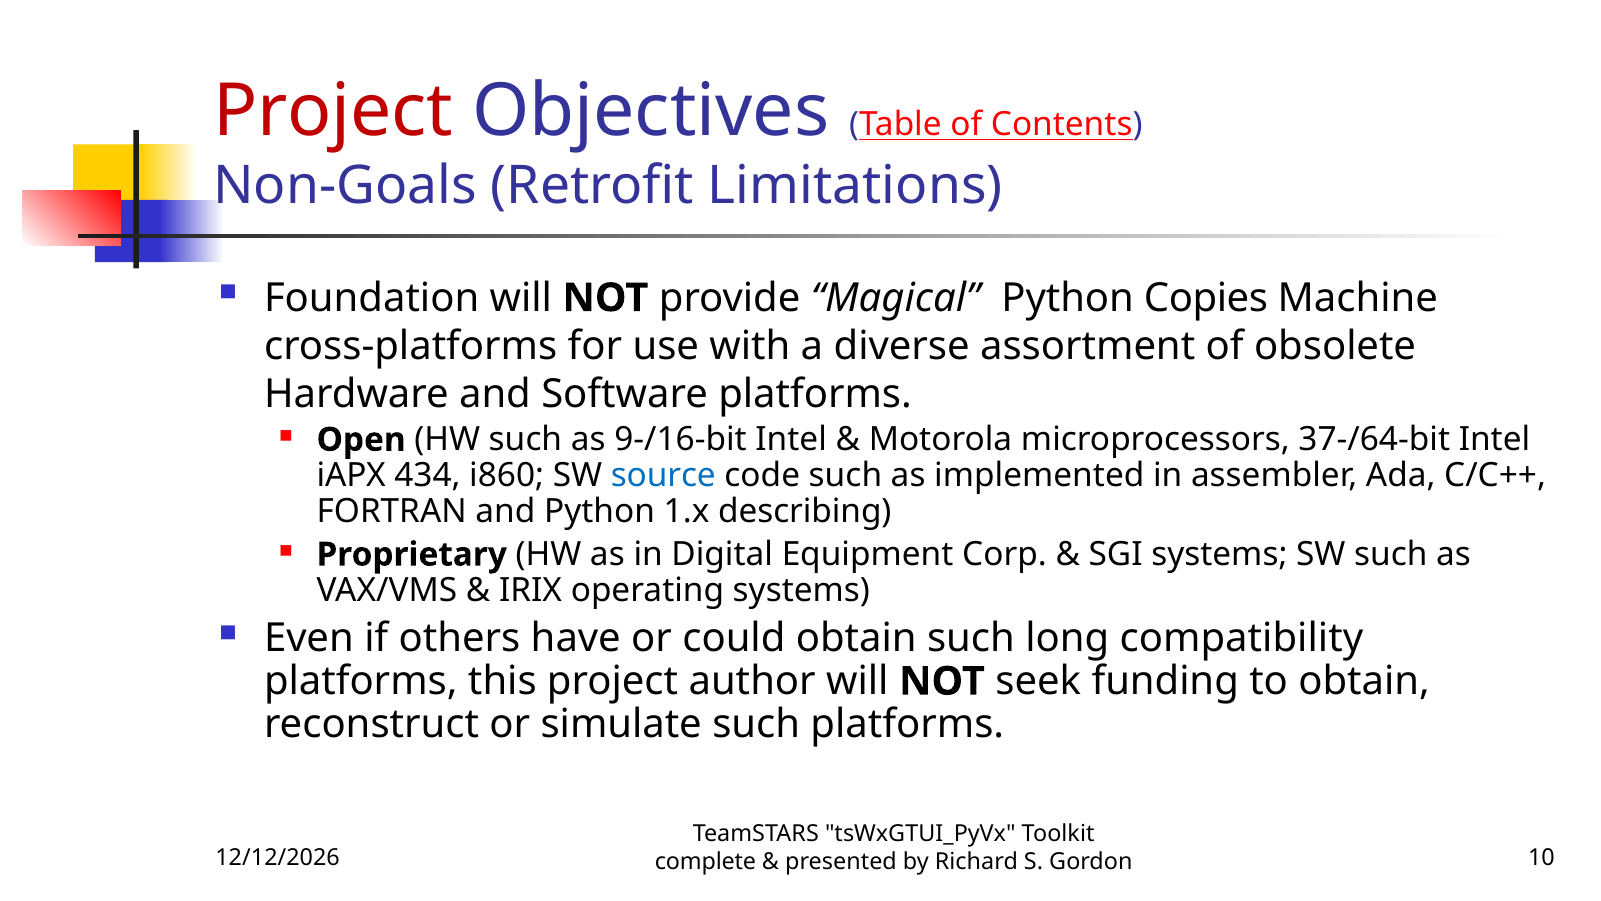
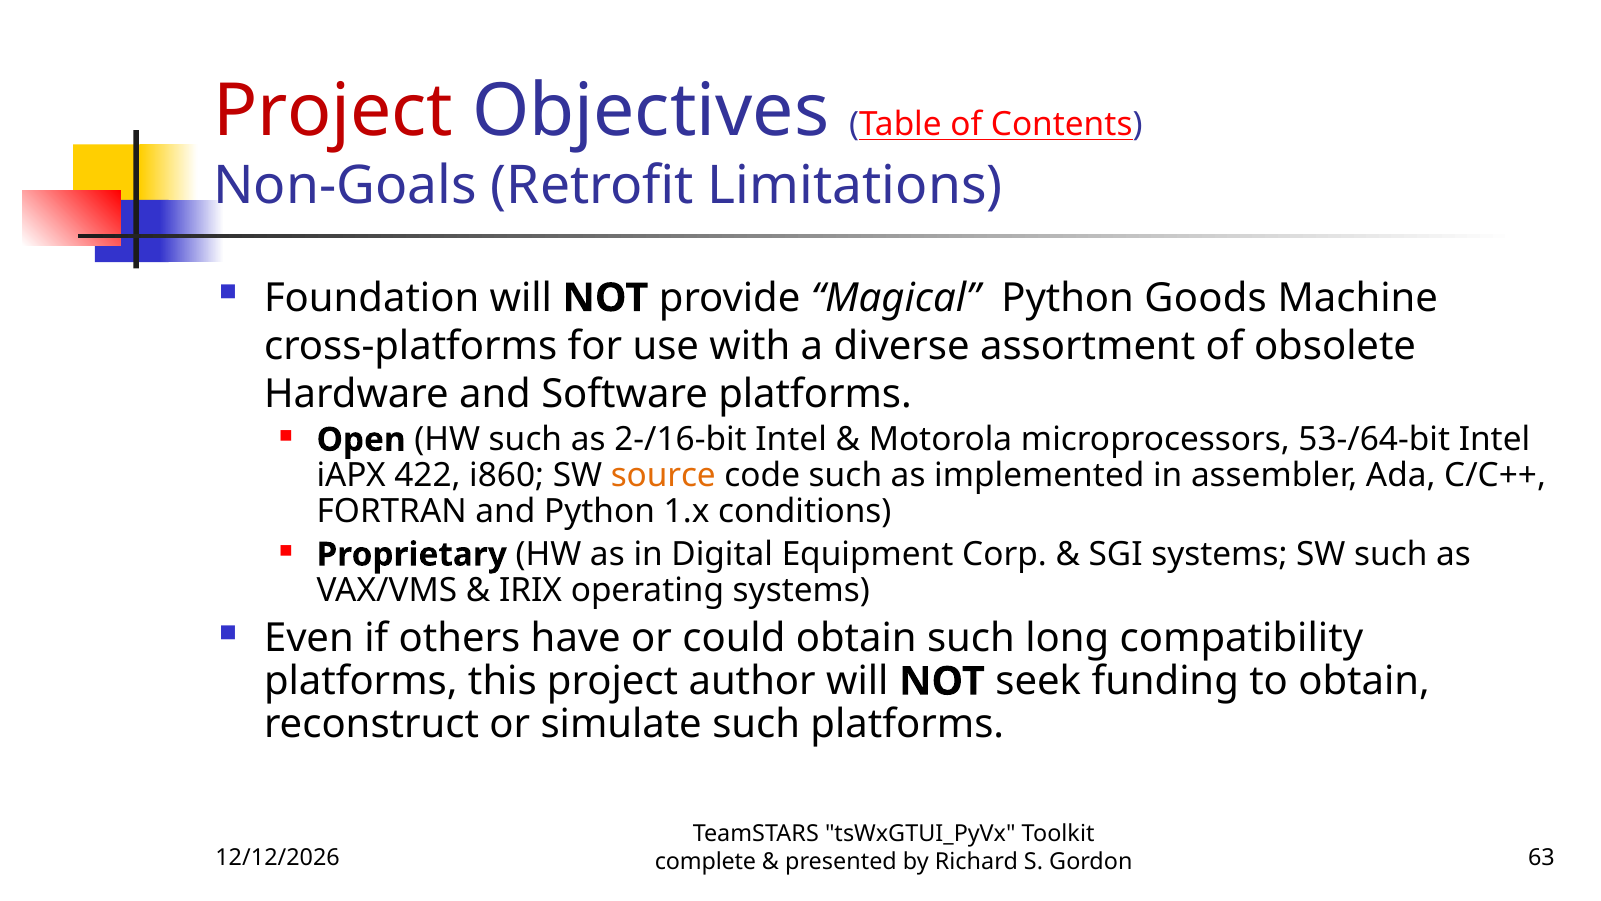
Copies: Copies -> Goods (1206, 298)
9-/16-bit: 9-/16-bit -> 2-/16-bit (681, 440)
37-/64-bit: 37-/64-bit -> 53-/64-bit (1374, 440)
434: 434 -> 422 (427, 476)
source colour: blue -> orange (663, 476)
describing: describing -> conditions (805, 512)
10: 10 -> 63 (1541, 858)
